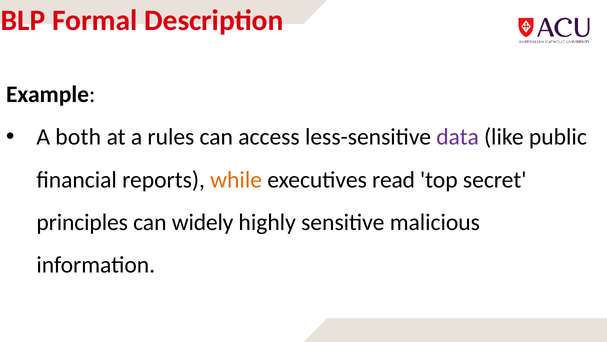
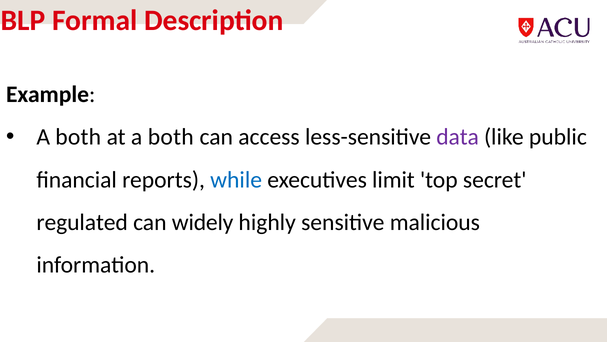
at a rules: rules -> both (171, 137)
while colour: orange -> blue (236, 179)
read: read -> limit (393, 179)
principles: principles -> regulated (82, 222)
